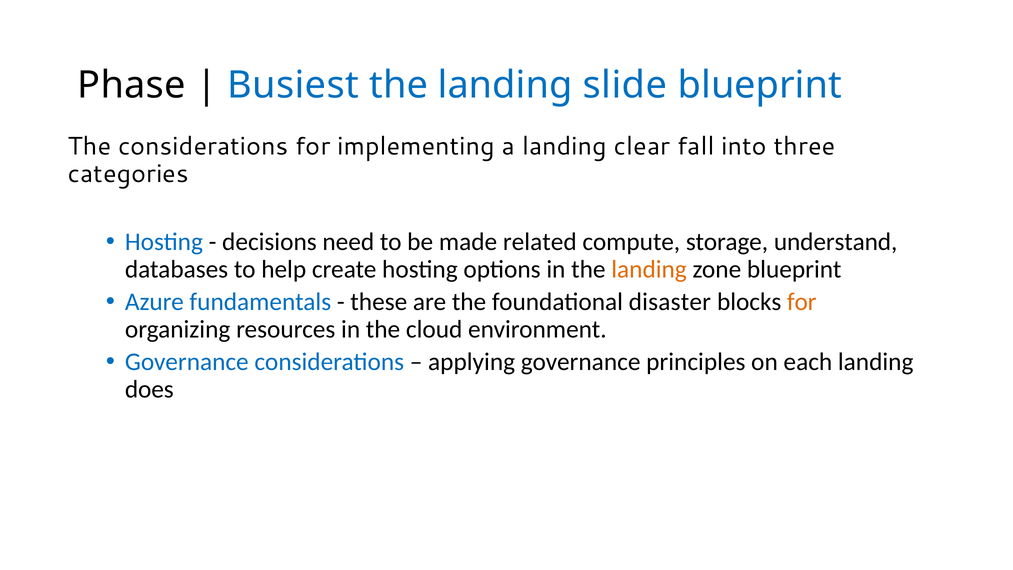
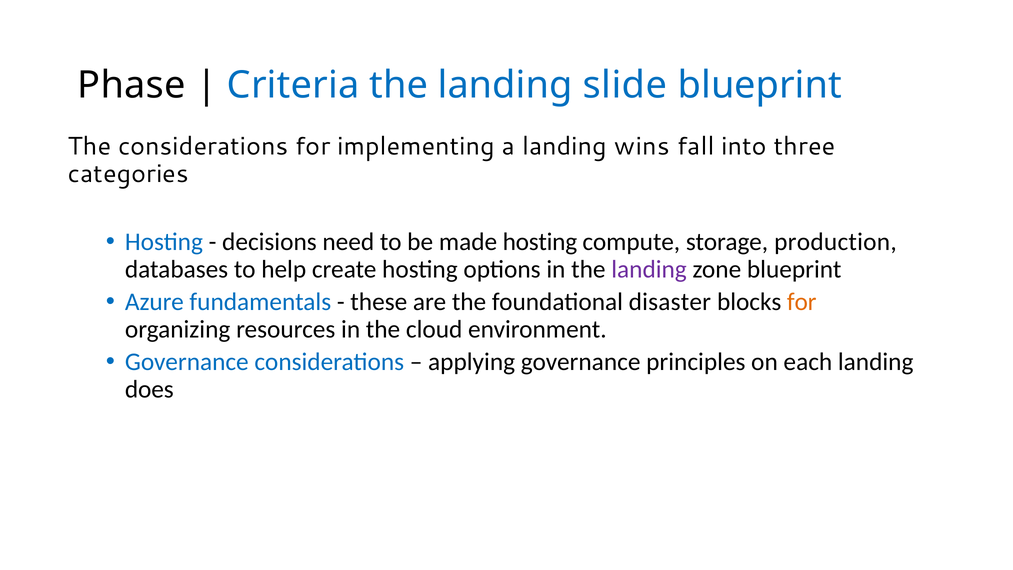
Busiest: Busiest -> Criteria (293, 85)
clear: clear -> wins (642, 146)
made related: related -> hosting (540, 242)
understand: understand -> production (835, 242)
landing colour: orange -> purple (649, 269)
